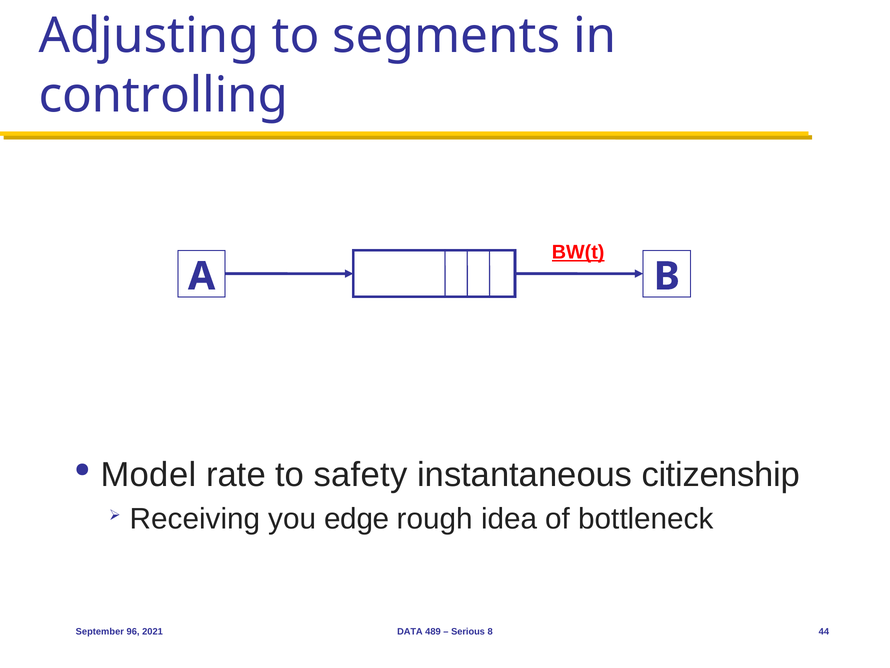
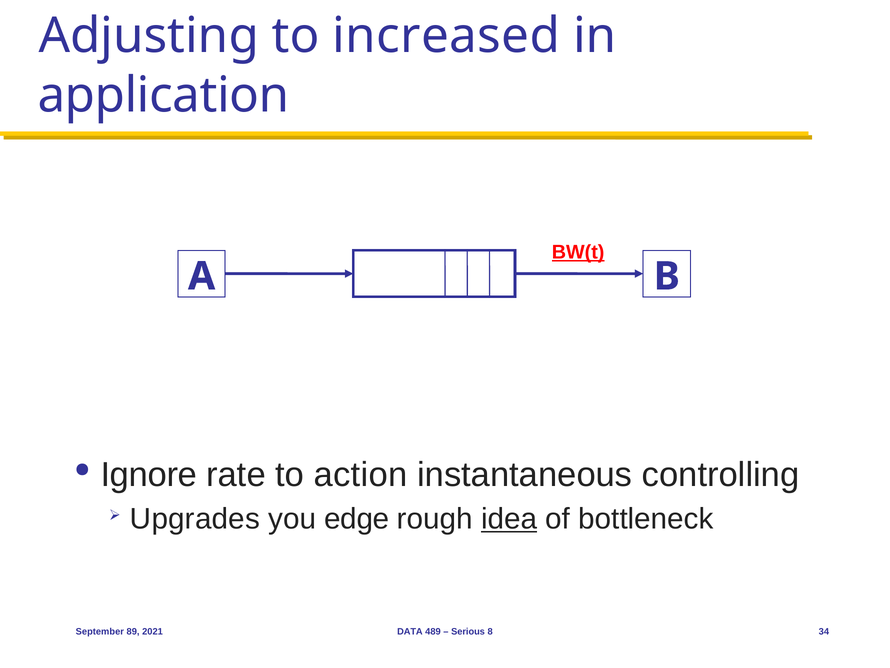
segments: segments -> increased (446, 36)
controlling: controlling -> application (163, 95)
Model: Model -> Ignore (149, 474)
safety: safety -> action (360, 474)
citizenship: citizenship -> controlling (721, 474)
Receiving: Receiving -> Upgrades (195, 519)
idea underline: none -> present (509, 519)
96: 96 -> 89 (133, 631)
44: 44 -> 34 (824, 631)
